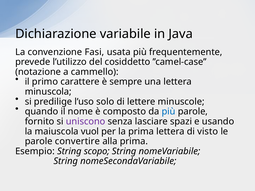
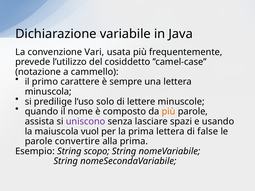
Fasi: Fasi -> Vari (94, 52)
più colour: blue -> orange (169, 112)
fornito: fornito -> assista (40, 122)
visto: visto -> false (208, 132)
